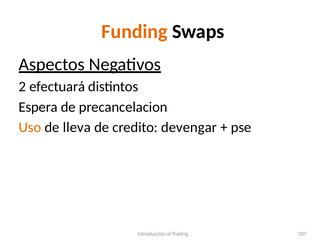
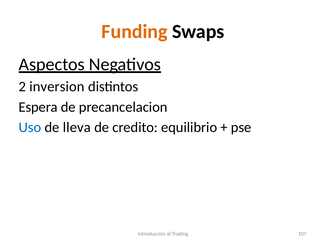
efectuará: efectuará -> inversion (57, 87)
Uso colour: orange -> blue (30, 127)
devengar: devengar -> equilibrio (189, 127)
